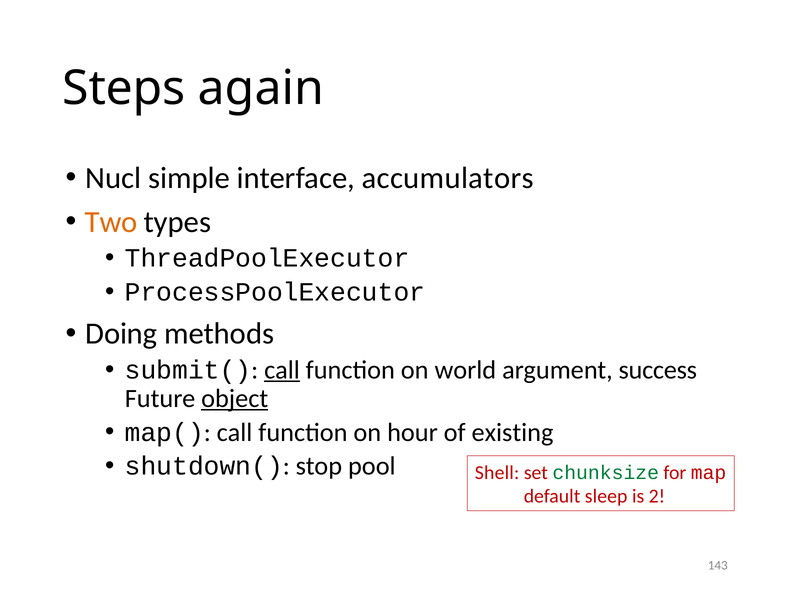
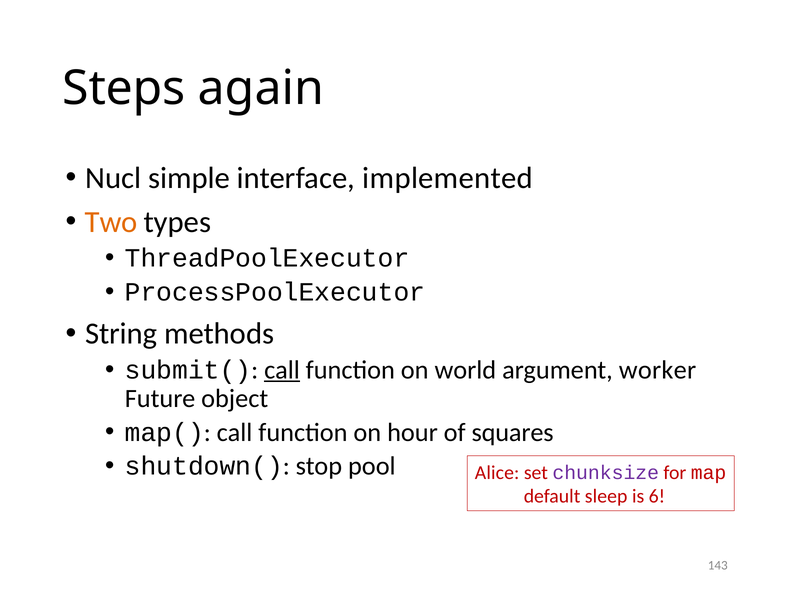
accumulators: accumulators -> implemented (448, 178)
Doing: Doing -> String (121, 334)
success: success -> worker (658, 370)
object underline: present -> none (235, 399)
existing: existing -> squares (513, 433)
Shell: Shell -> Alice (497, 473)
chunksize colour: green -> purple (606, 473)
2: 2 -> 6 (657, 497)
